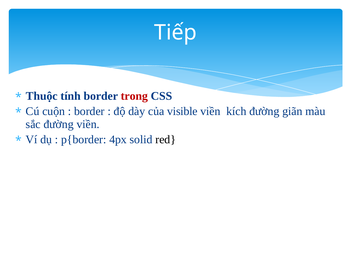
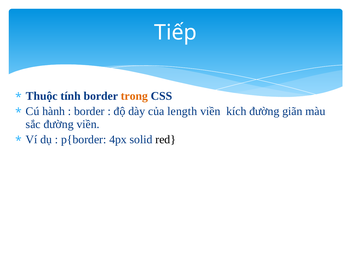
trong colour: red -> orange (134, 96)
cuộn: cuộn -> hành (54, 111)
visible: visible -> length (182, 111)
